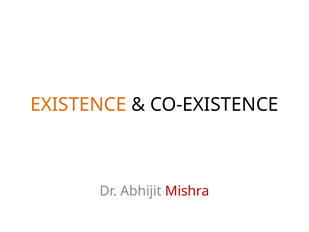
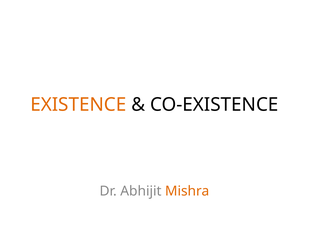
Mishra colour: red -> orange (187, 191)
